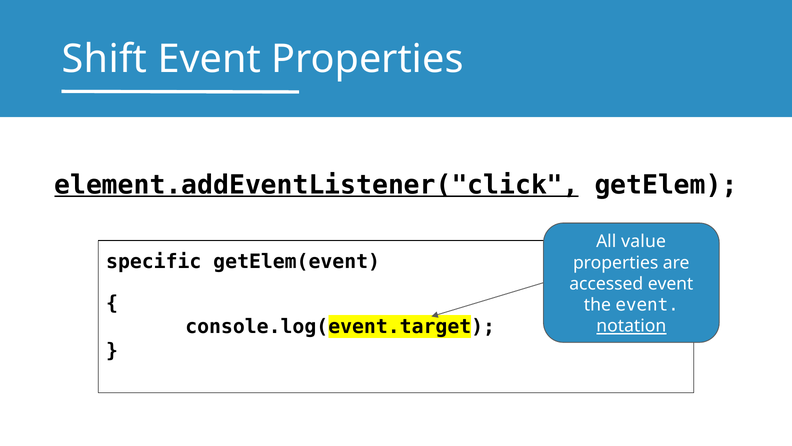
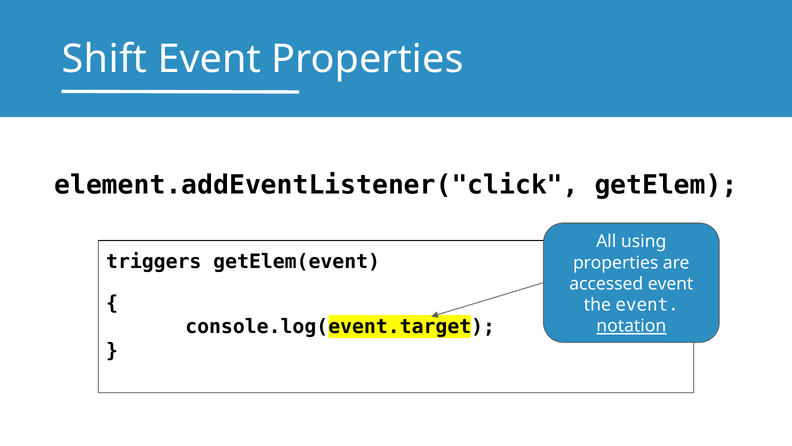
element.addEventListener("click underline: present -> none (317, 185)
value: value -> using (644, 241)
specific: specific -> triggers (154, 261)
